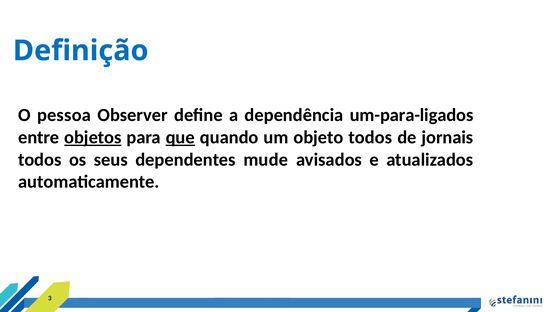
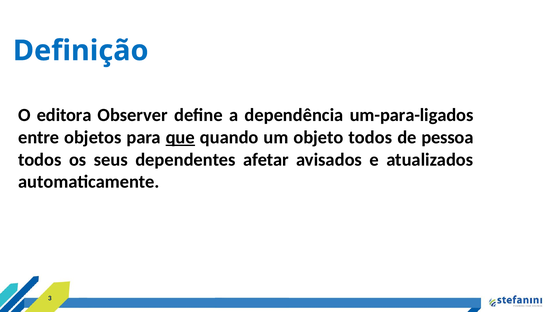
pessoa: pessoa -> editora (64, 115)
objetos underline: present -> none (93, 137)
jornais: jornais -> pessoa (447, 137)
mude: mude -> afetar (266, 159)
